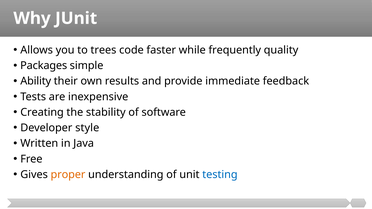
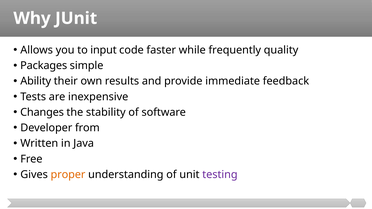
trees: trees -> input (104, 50)
Creating: Creating -> Changes (42, 112)
style: style -> from (87, 128)
testing colour: blue -> purple (220, 175)
